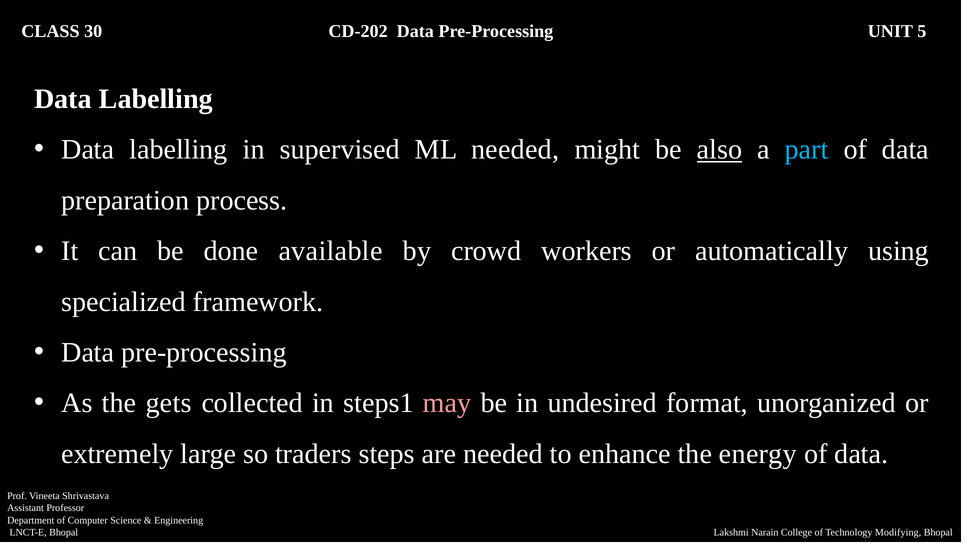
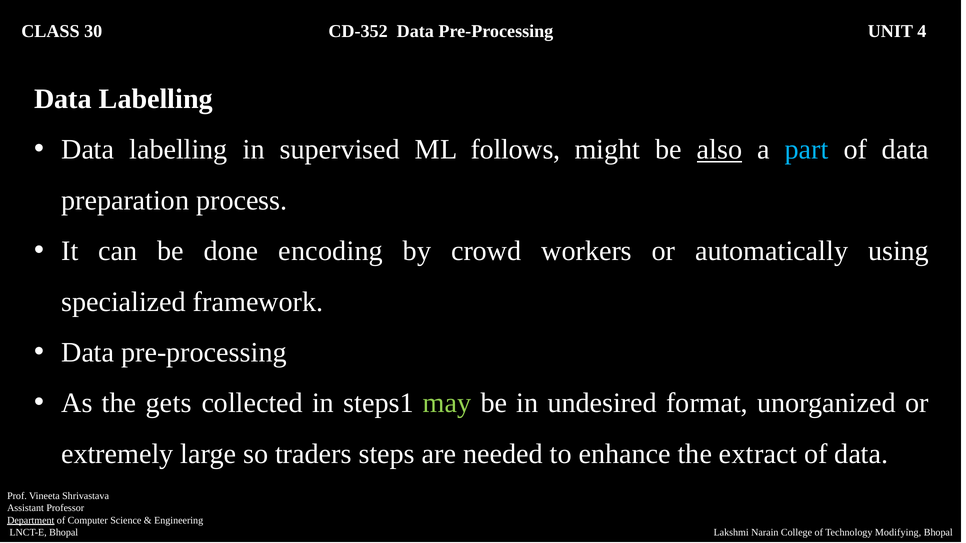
CD-202: CD-202 -> CD-352 (358, 32)
5: 5 -> 4 (922, 32)
ML needed: needed -> follows (515, 150)
available: available -> encoding (331, 251)
may colour: pink -> light green (447, 403)
energy: energy -> extract (758, 454)
Department underline: none -> present (31, 521)
